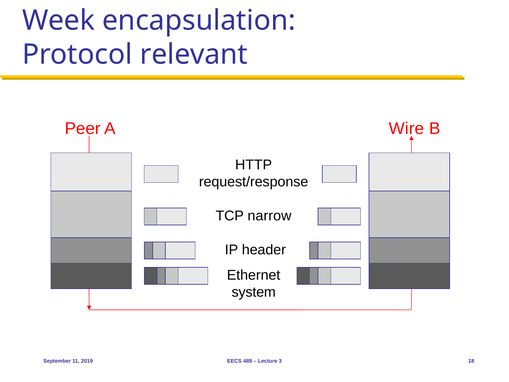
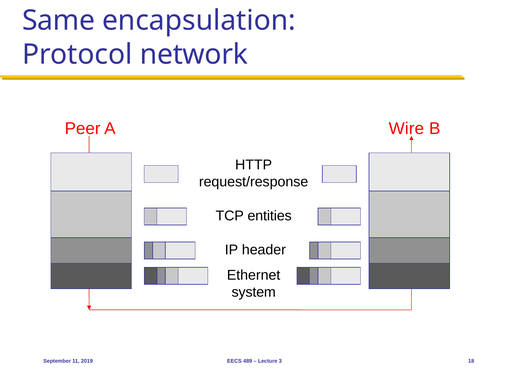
Week: Week -> Same (59, 21)
relevant: relevant -> network (194, 55)
narrow: narrow -> entities (270, 216)
